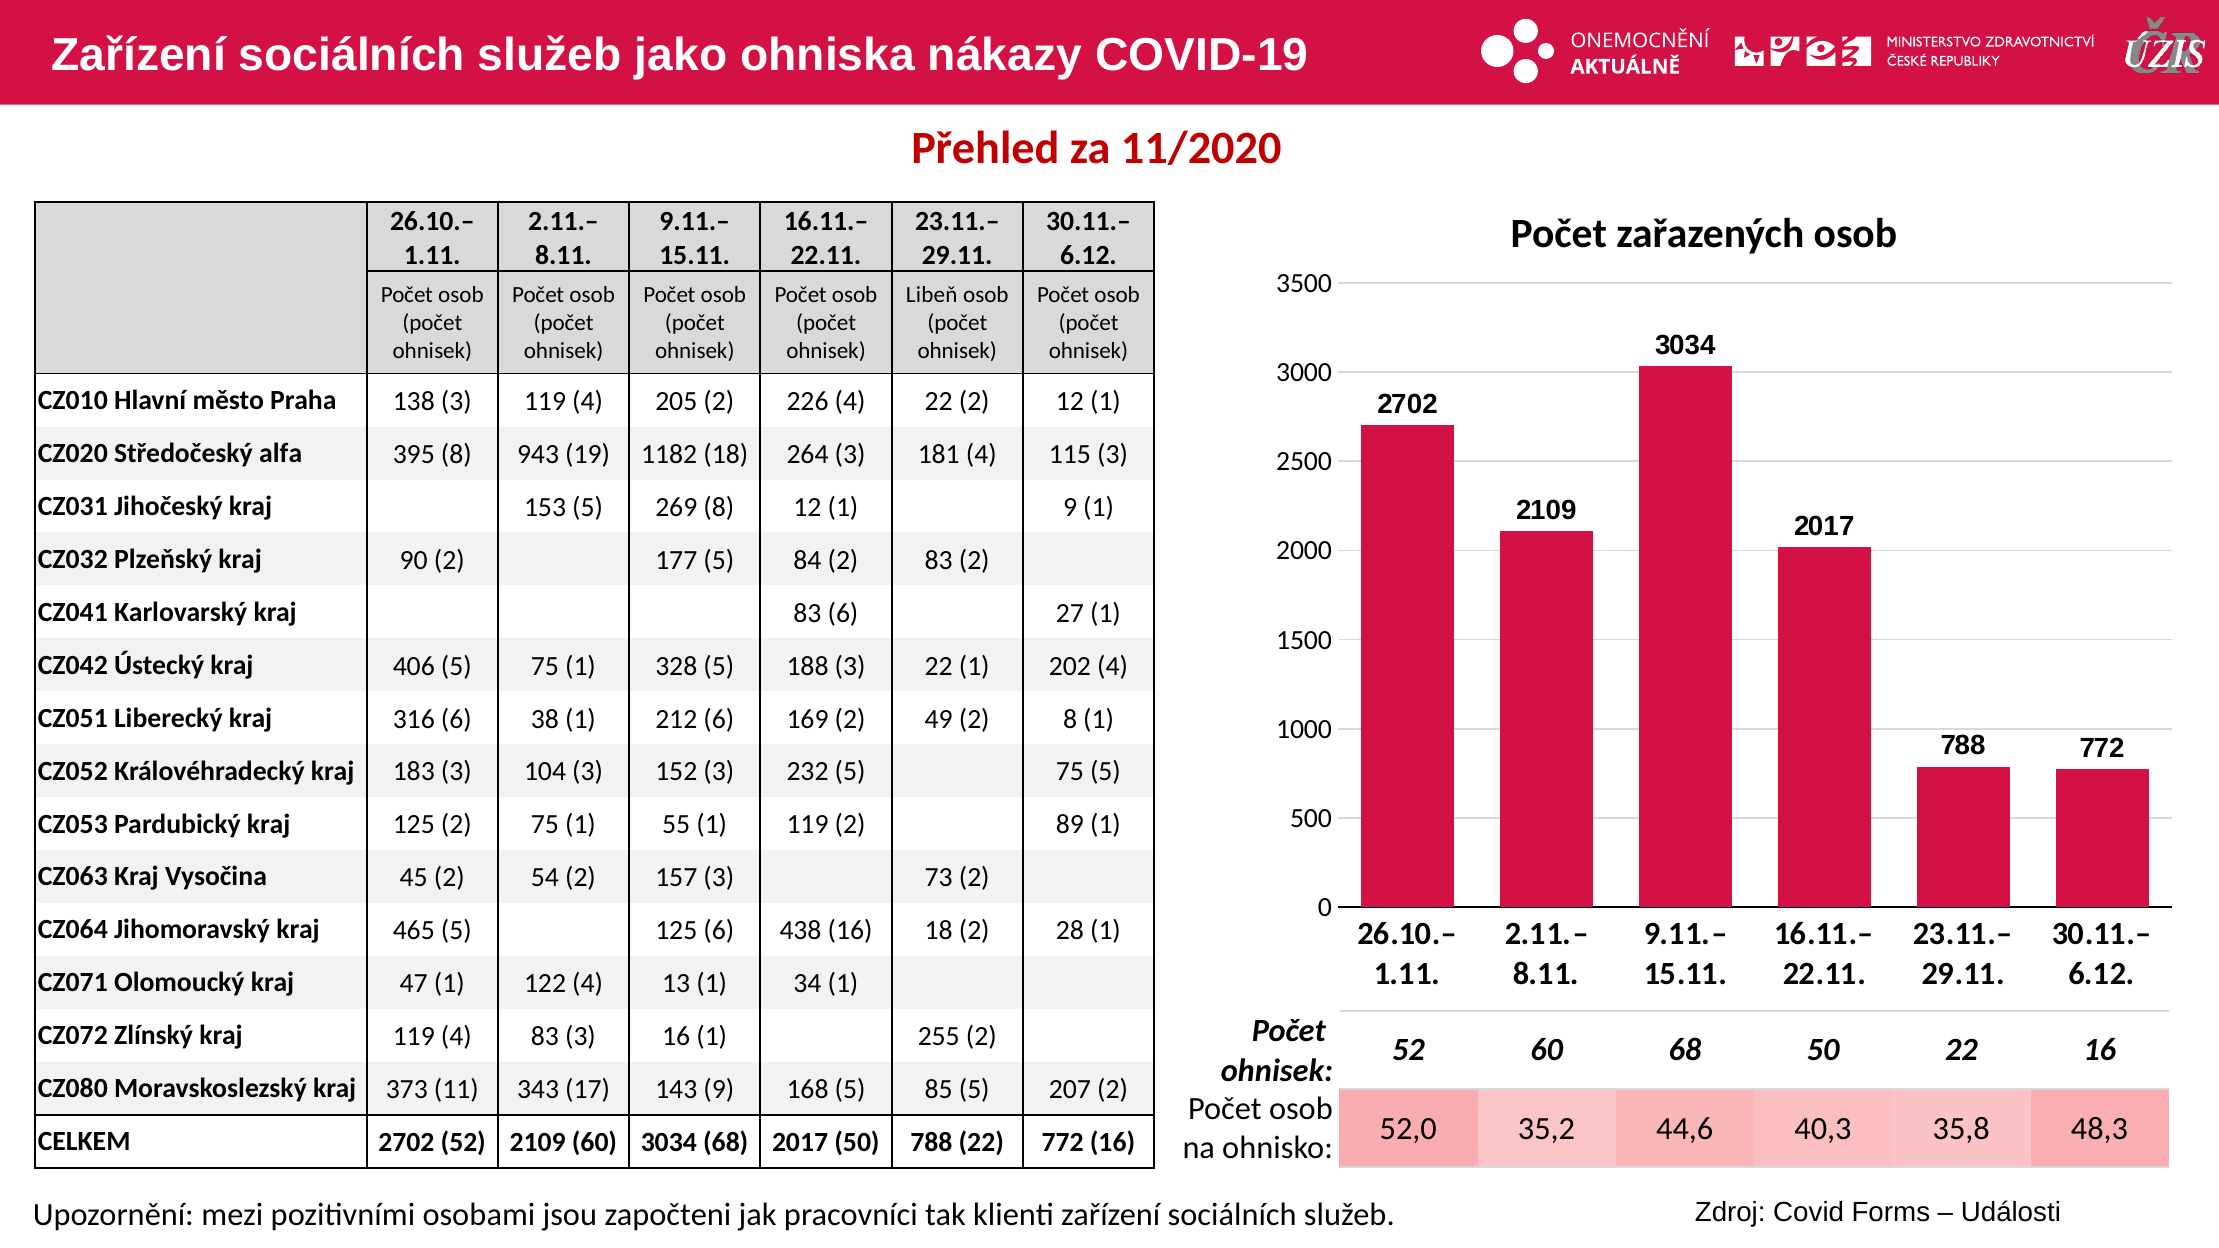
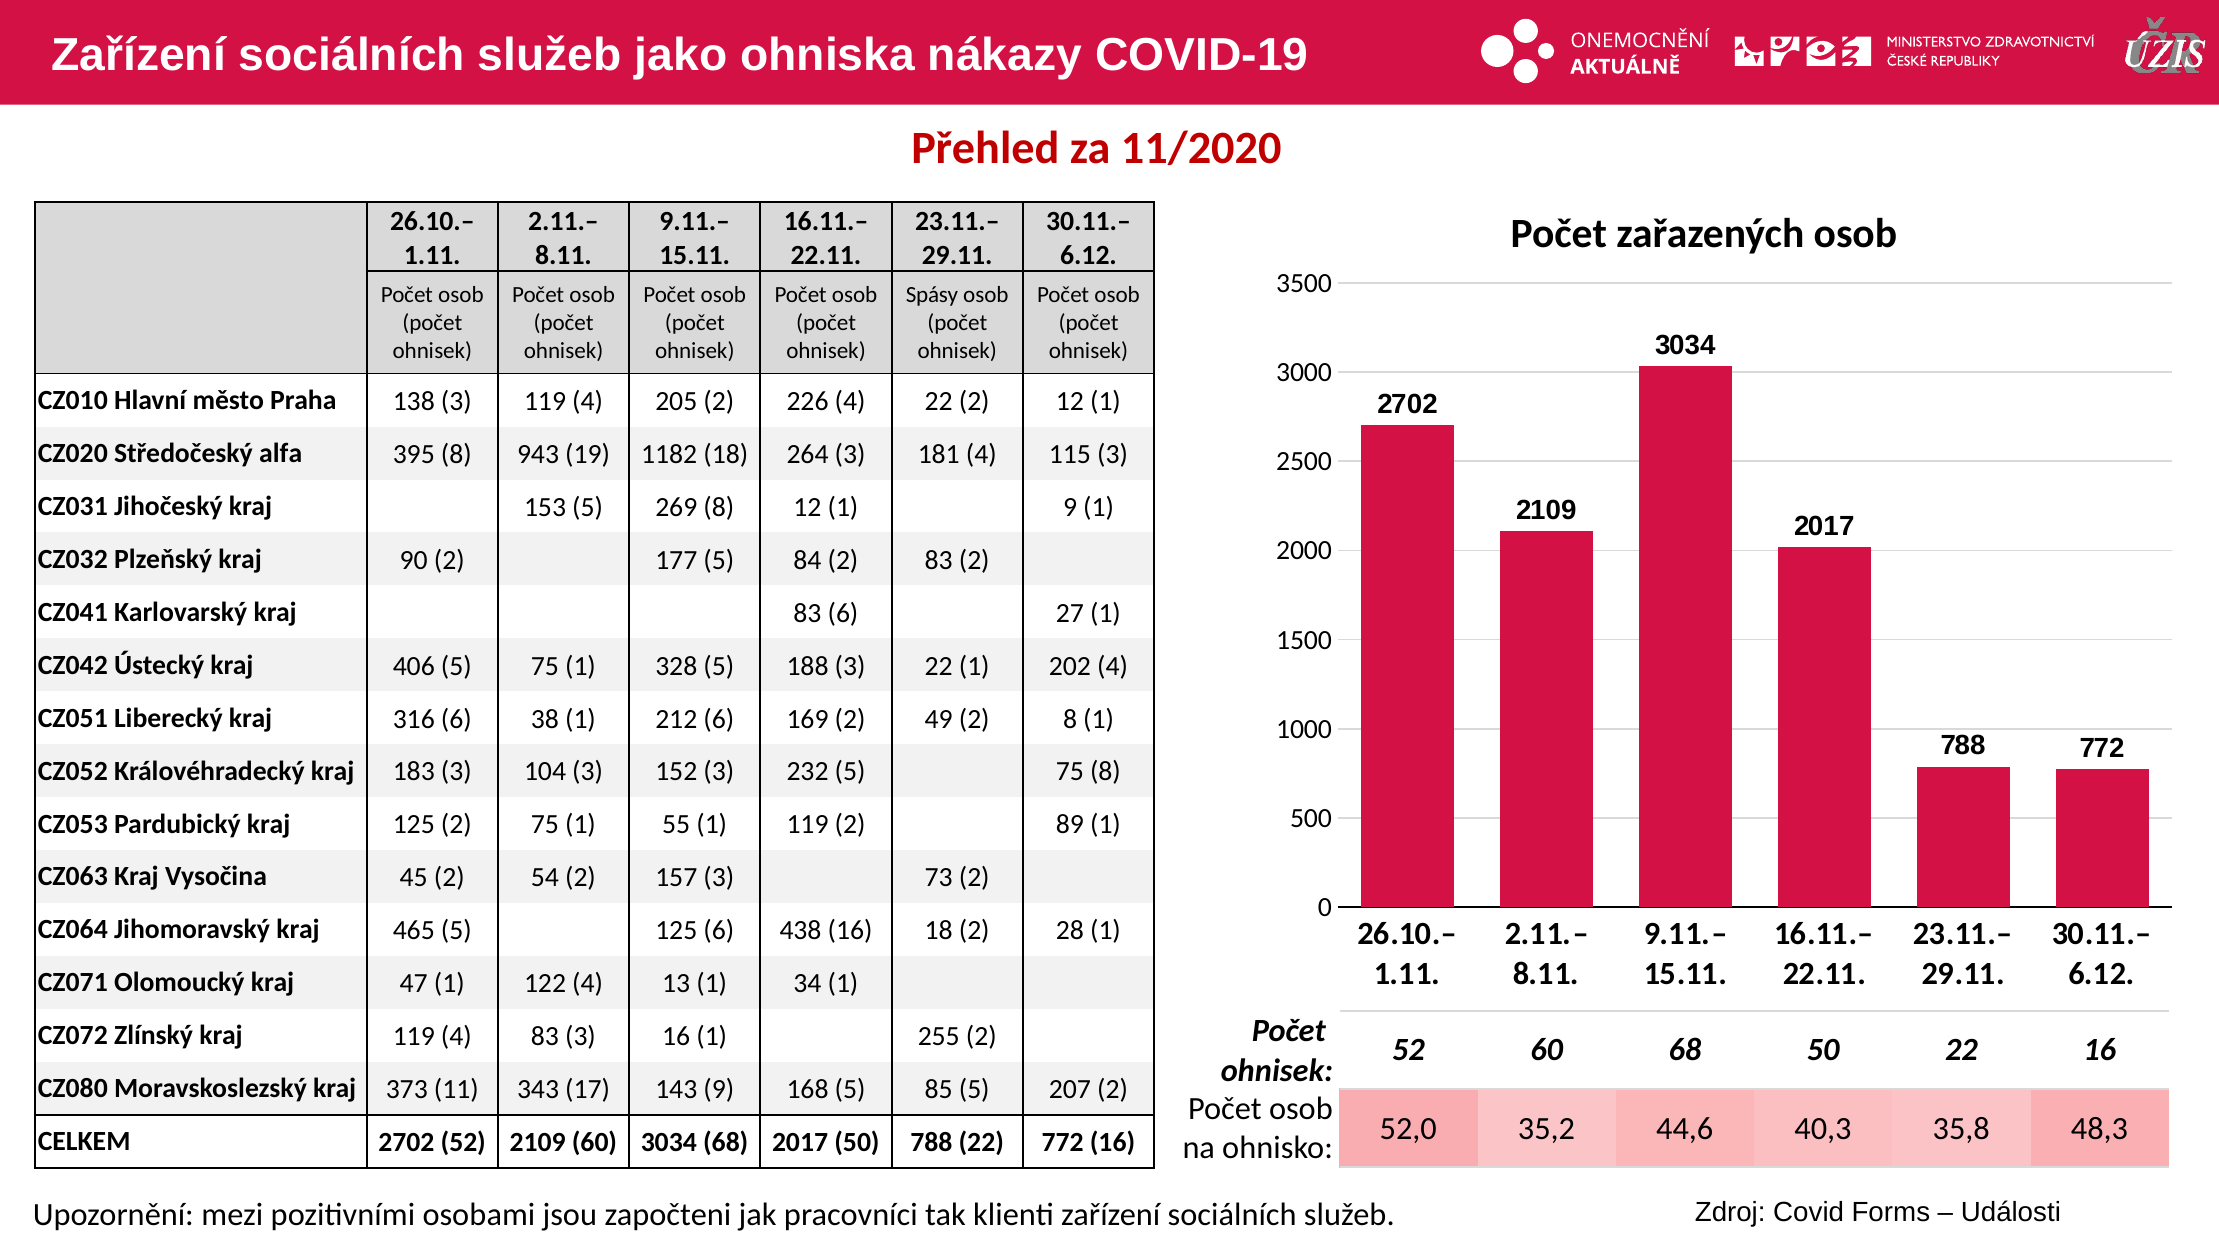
Libeň: Libeň -> Spásy (932, 295)
75 5: 5 -> 8 (1105, 772)
